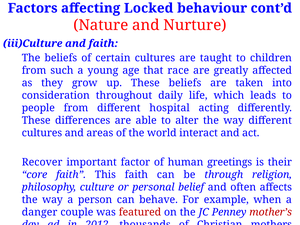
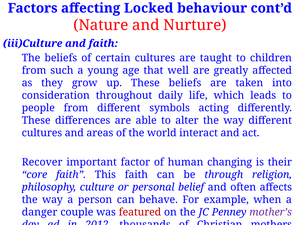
race: race -> well (178, 71)
hospital: hospital -> symbols (170, 108)
greetings: greetings -> changing (230, 162)
mother’s colour: red -> purple (271, 212)
